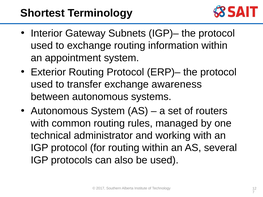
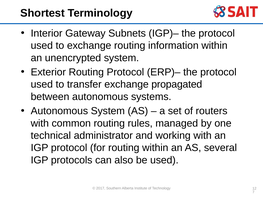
appointment: appointment -> unencrypted (73, 58)
awareness: awareness -> propagated (177, 85)
